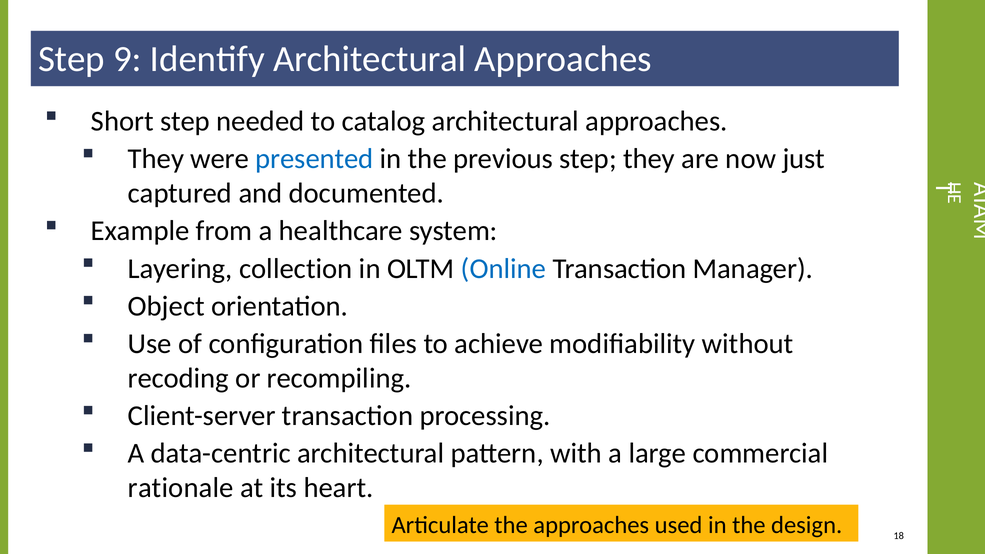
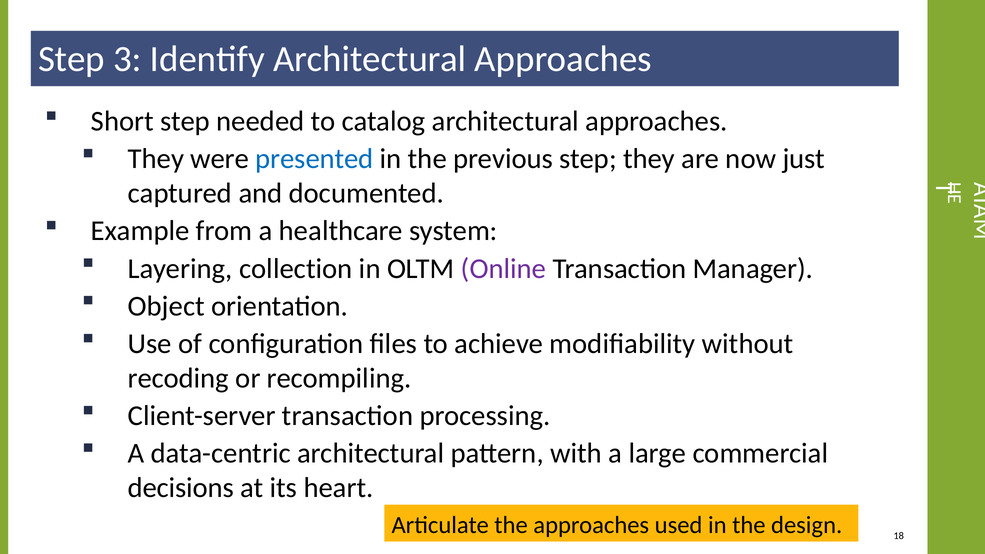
9: 9 -> 3 (127, 59)
Online colour: blue -> purple (504, 269)
rationale: rationale -> decisions (181, 488)
